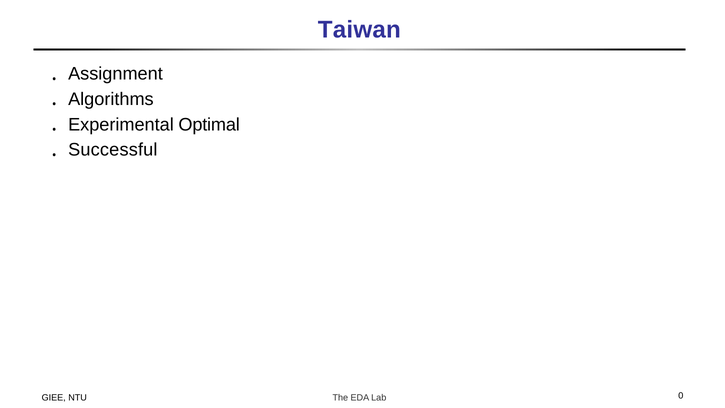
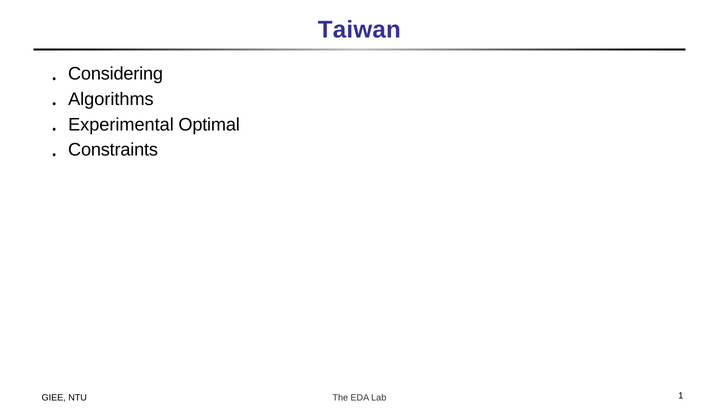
Assignment: Assignment -> Considering (116, 74)
Successful: Successful -> Constraints (113, 150)
0: 0 -> 1 (681, 396)
